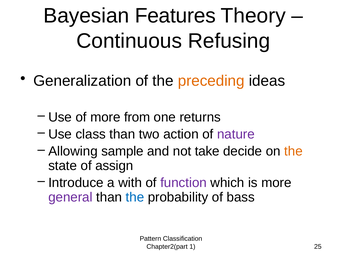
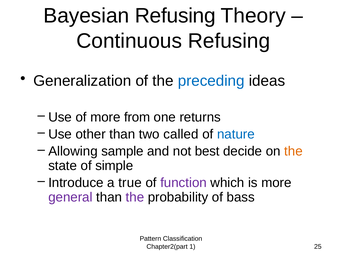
Bayesian Features: Features -> Refusing (175, 16)
preceding colour: orange -> blue (211, 81)
class: class -> other (91, 134)
action: action -> called (181, 134)
nature colour: purple -> blue (236, 134)
take: take -> best (207, 151)
assign: assign -> simple (114, 165)
with: with -> true (130, 182)
the colour: blue -> purple (135, 197)
